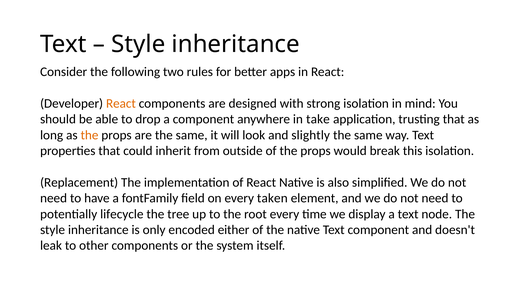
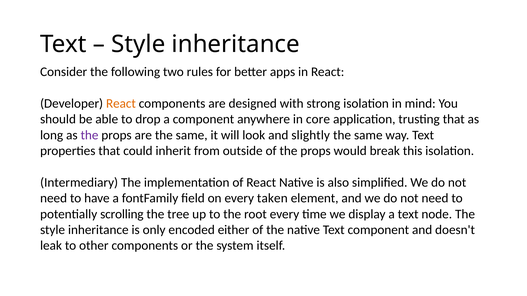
take: take -> core (318, 119)
the colour: orange -> purple (90, 135)
Replacement: Replacement -> Intermediary (79, 183)
lifecycle: lifecycle -> scrolling (122, 214)
